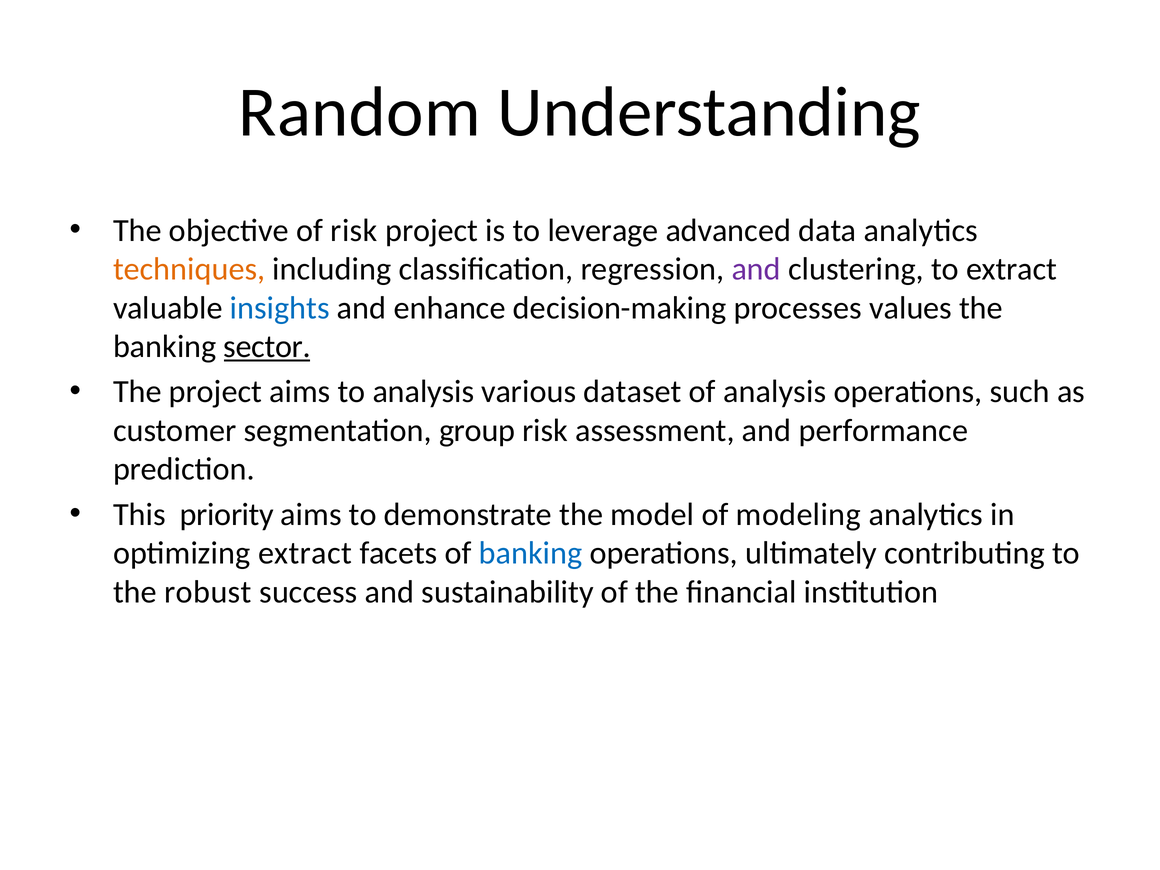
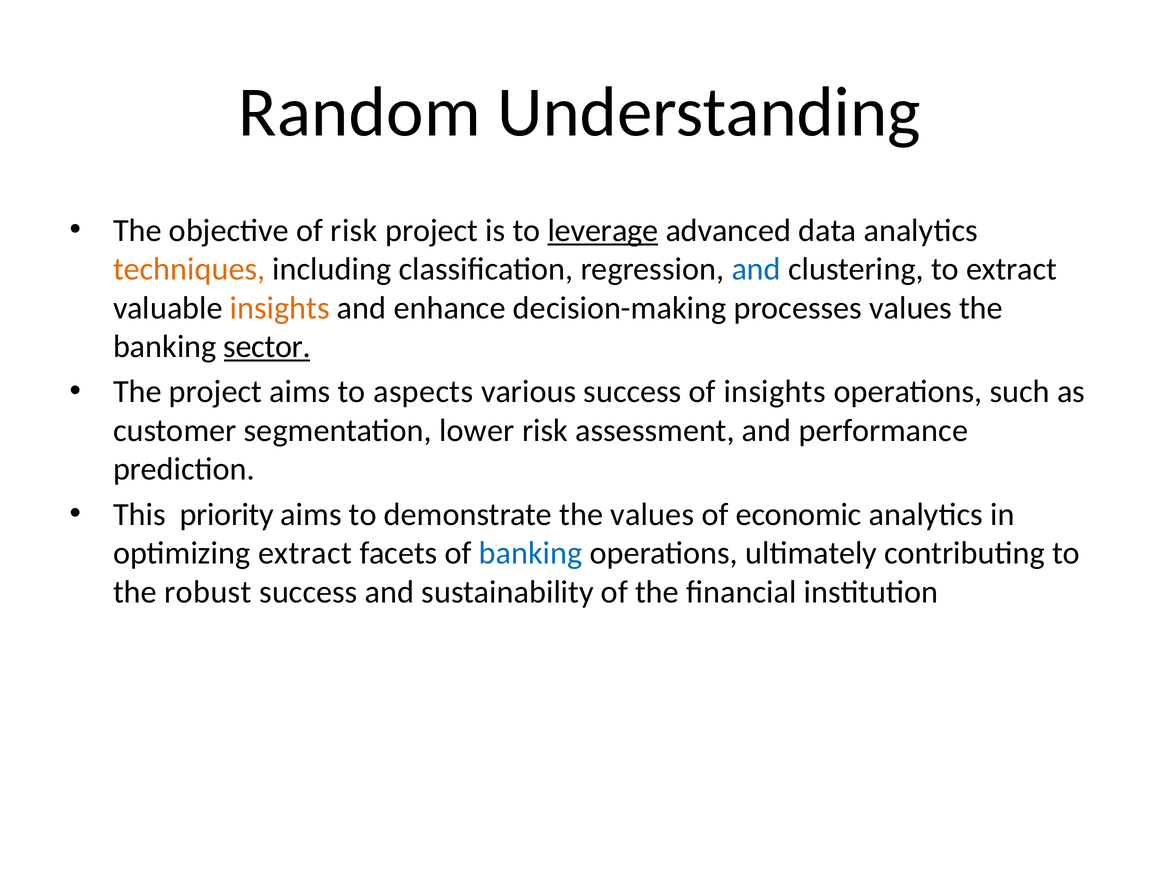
leverage underline: none -> present (603, 230)
and colour: purple -> blue (756, 269)
insights colour: blue -> orange (280, 308)
to analysis: analysis -> aspects (423, 392)
various dataset: dataset -> success (633, 392)
of analysis: analysis -> insights (775, 392)
group: group -> lower (477, 431)
the model: model -> values (652, 514)
modeling: modeling -> economic (799, 514)
